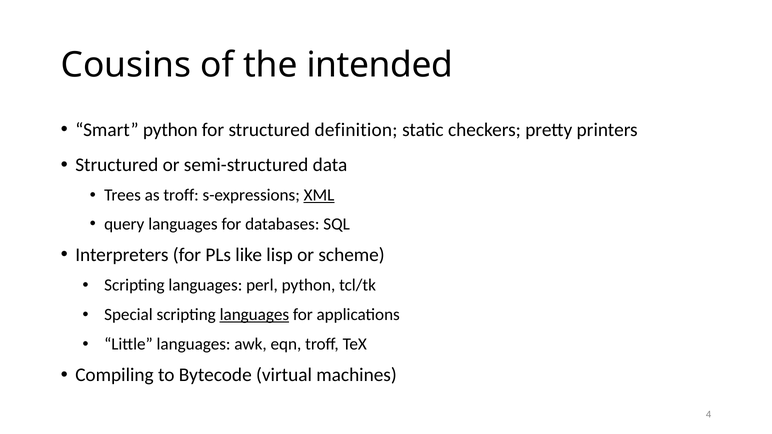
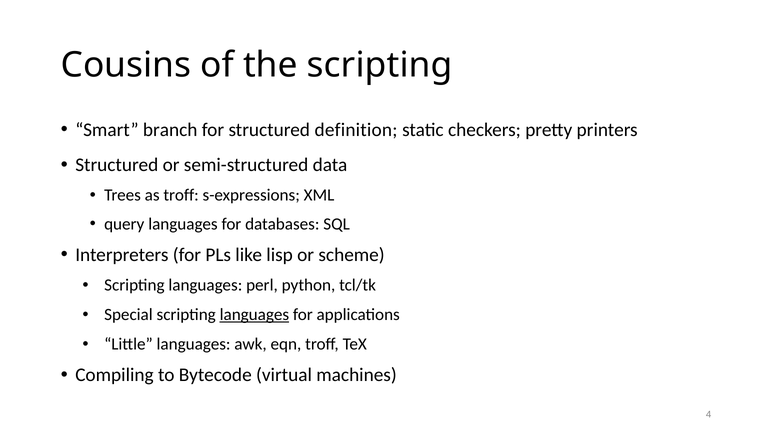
the intended: intended -> scripting (380, 65)
Smart python: python -> branch (170, 130)
XML underline: present -> none (319, 195)
